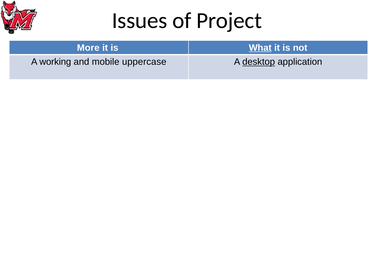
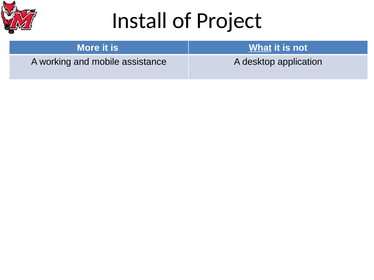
Issues: Issues -> Install (139, 21)
uppercase: uppercase -> assistance (144, 62)
desktop underline: present -> none (259, 62)
